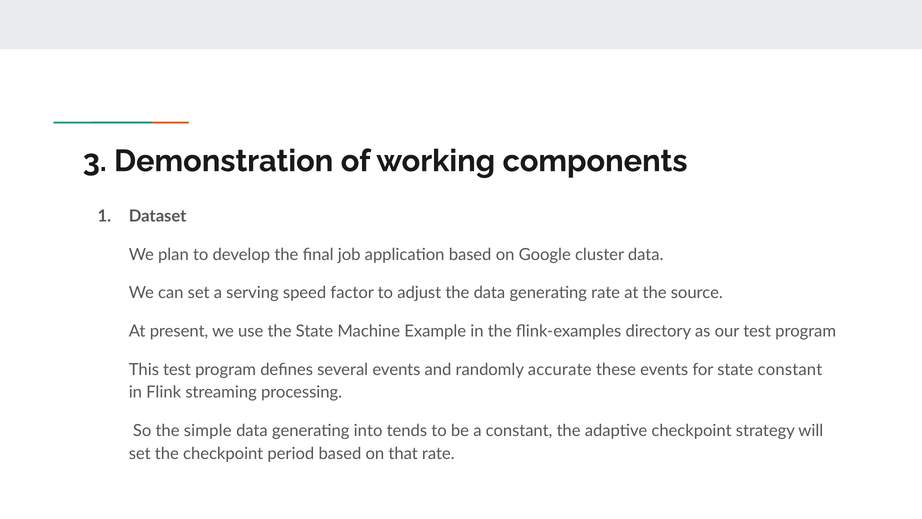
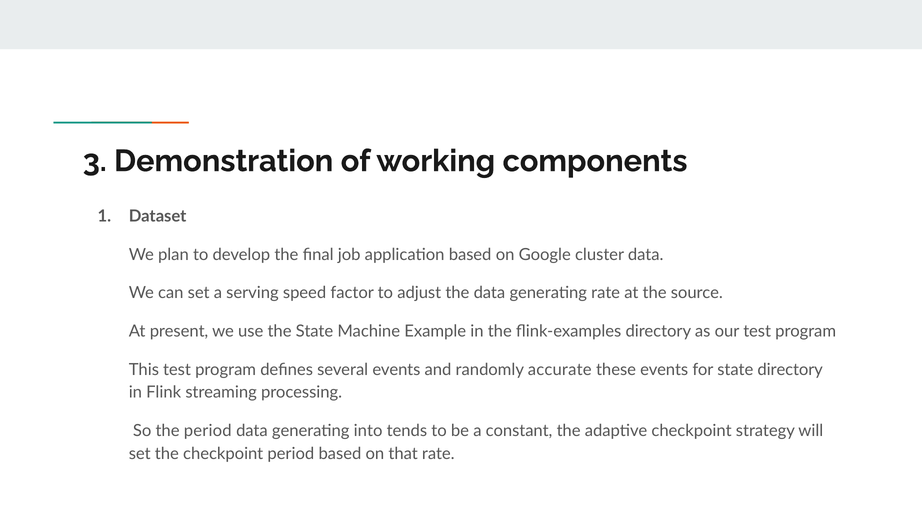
state constant: constant -> directory (790, 369)
the simple: simple -> period (208, 430)
